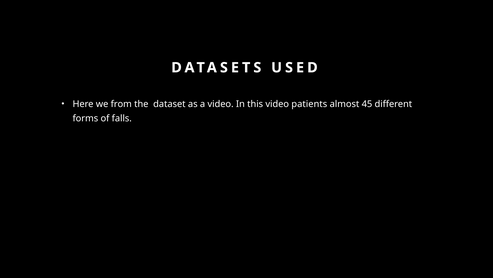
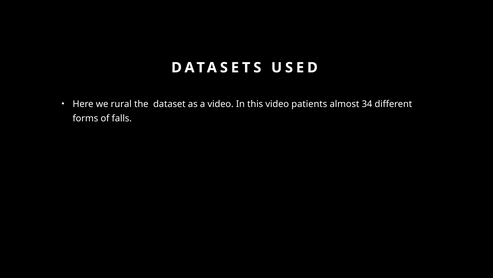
from: from -> rural (121, 104)
45: 45 -> 34 (367, 104)
